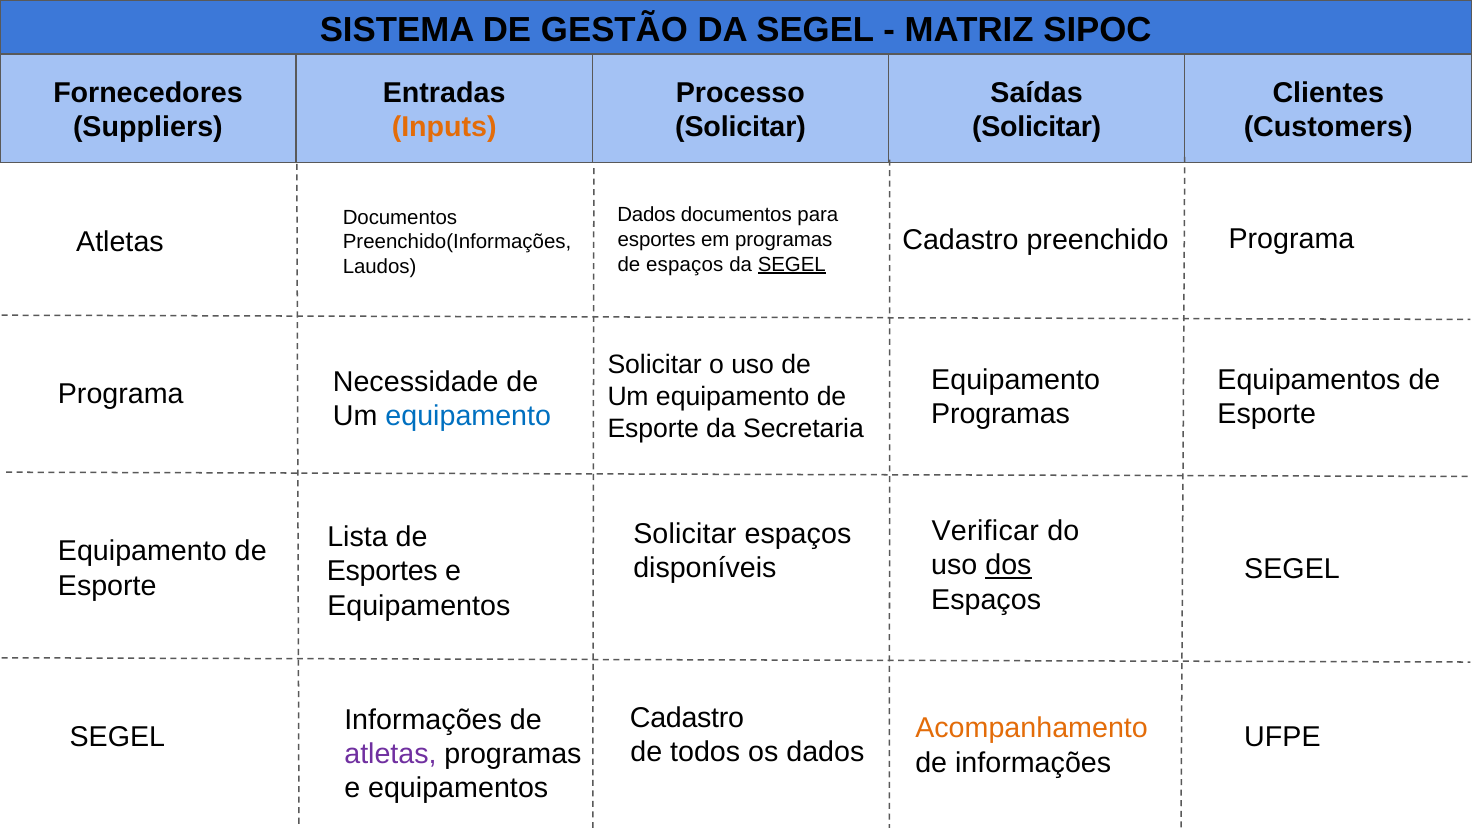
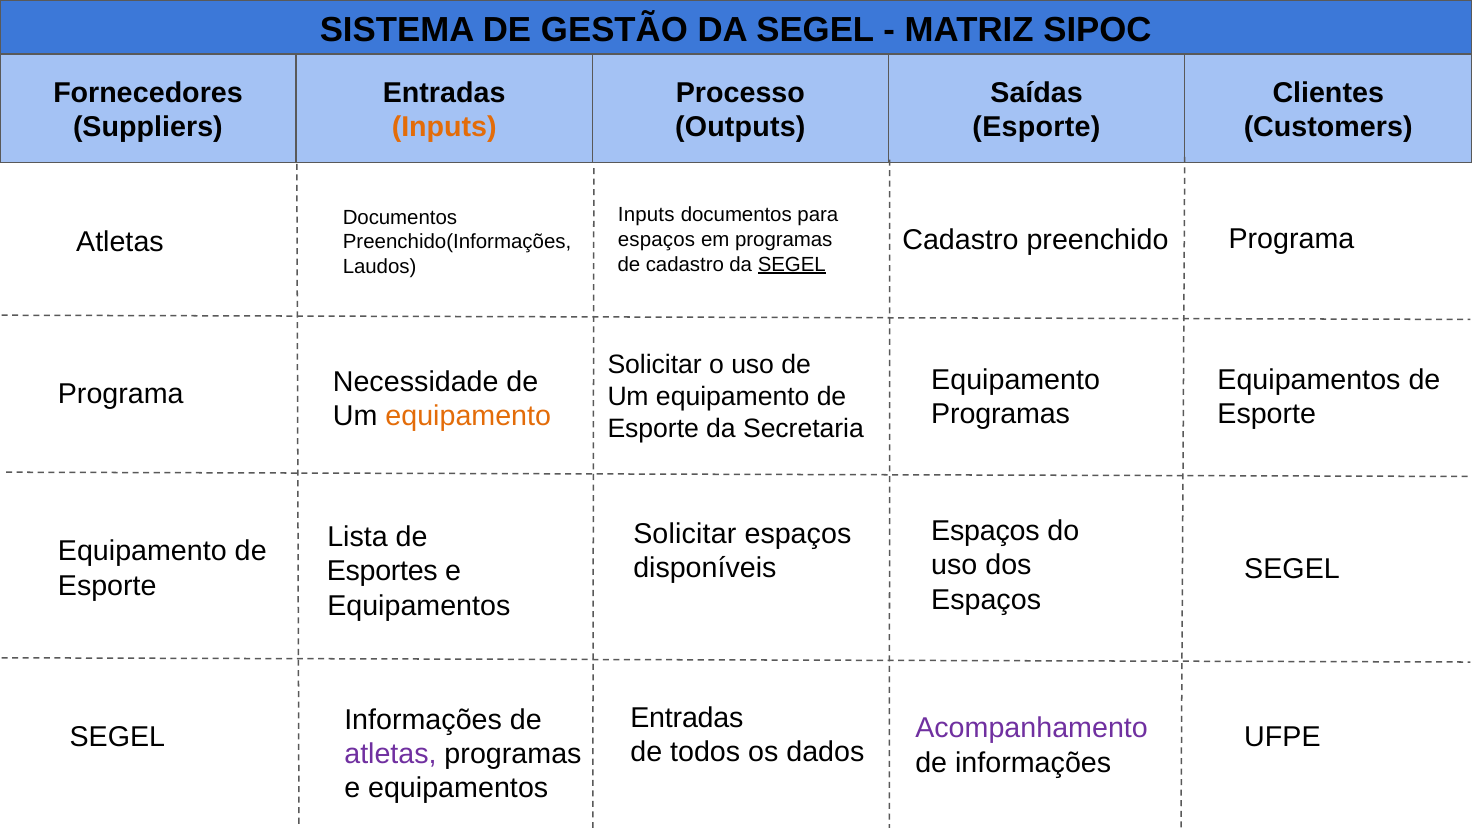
Solicitar: Solicitar -> Outputs (740, 127)
Solicitar: Solicitar -> Esporte (1036, 127)
Dados: Dados -> Inputs (646, 215)
esportes: esportes -> espaços (656, 240)
de espaços: espaços -> cadastro (685, 264)
equipamento colour: blue -> orange (468, 417)
Verificar: Verificar -> Espaços (985, 531)
dos underline: present -> none (1008, 565)
Cadastro: Cadastro -> Entradas (687, 718)
Acompanhamento colour: orange -> purple (1032, 728)
